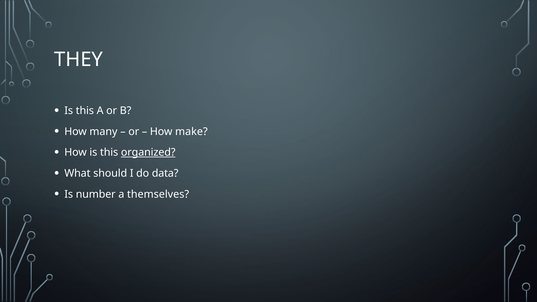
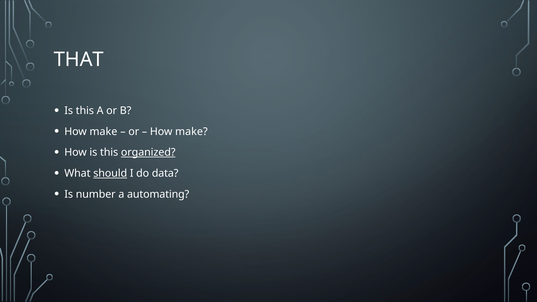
THEY: THEY -> THAT (79, 60)
many: many -> make (103, 132)
should underline: none -> present (110, 173)
themselves: themselves -> automating (158, 194)
